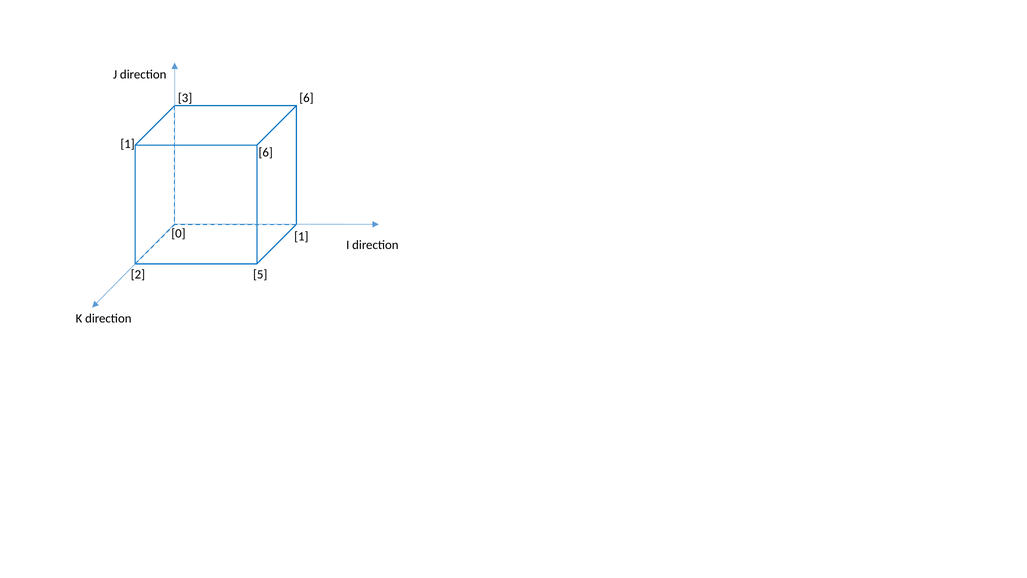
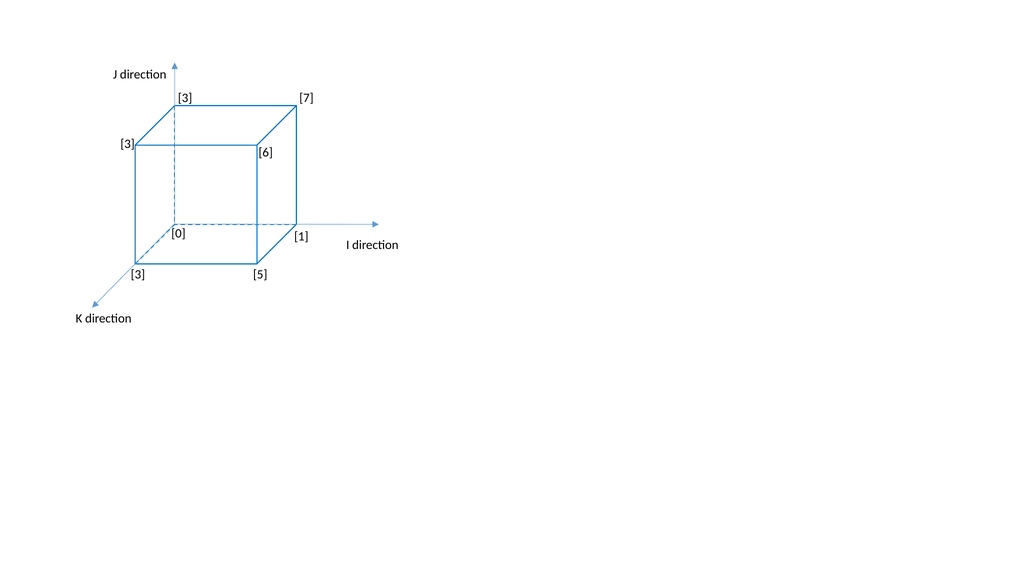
6: 6 -> 7 (306, 98)
1: 1 -> 3 (128, 144)
2: 2 -> 3 (138, 274)
